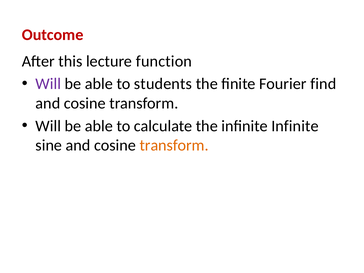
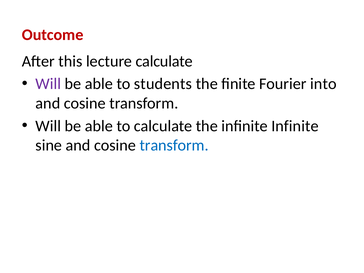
lecture function: function -> calculate (164, 61)
find: find -> into (323, 84)
transform colour: orange -> blue (174, 145)
